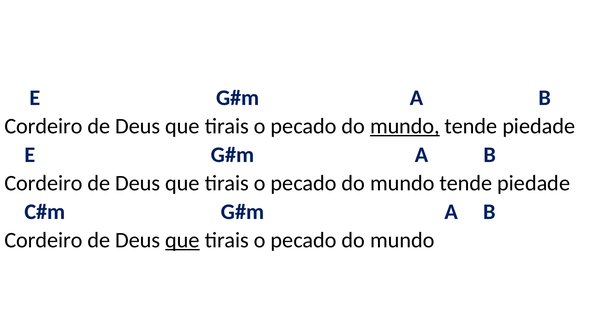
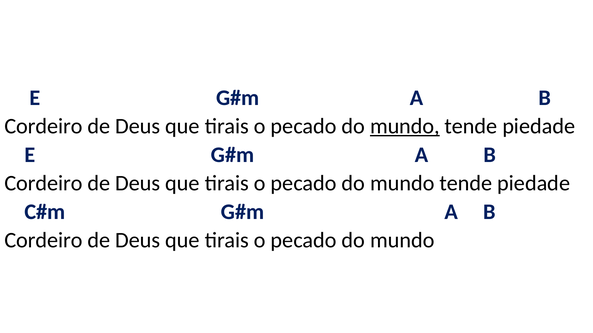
que underline: present -> none (182, 241)
